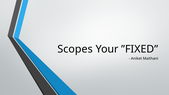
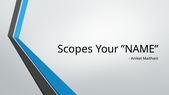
”FIXED: ”FIXED -> ”NAME (140, 49)
